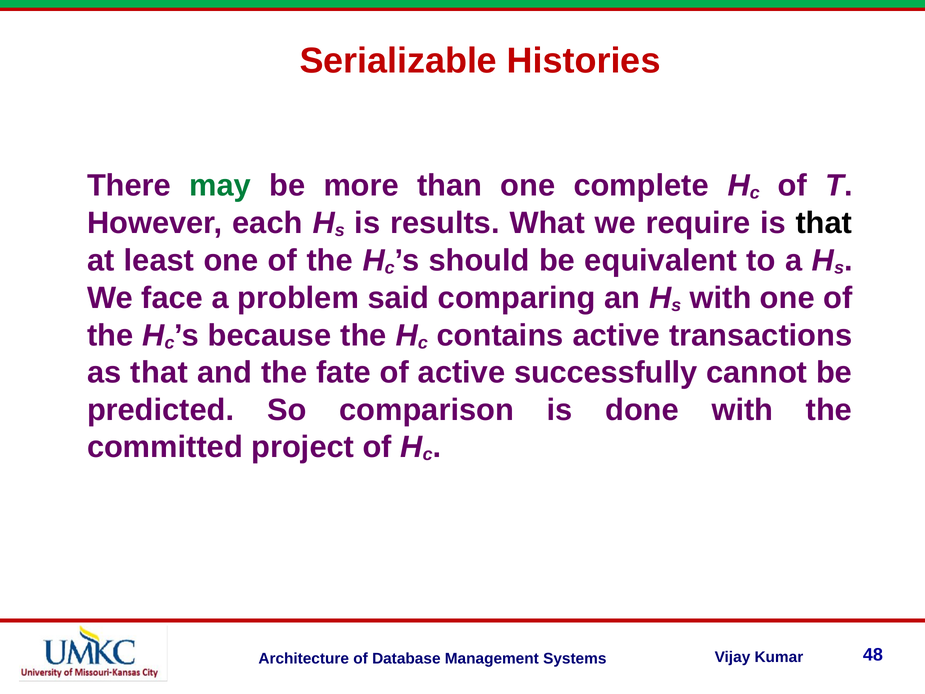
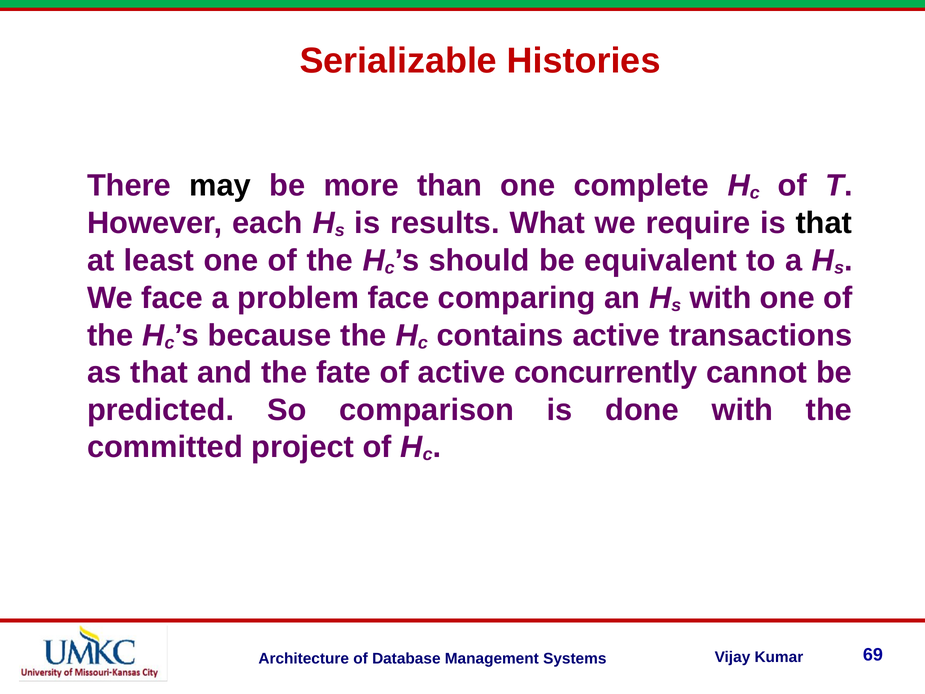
may colour: green -> black (220, 185)
problem said: said -> face (398, 298)
successfully: successfully -> concurrently (606, 373)
48: 48 -> 69 (873, 654)
